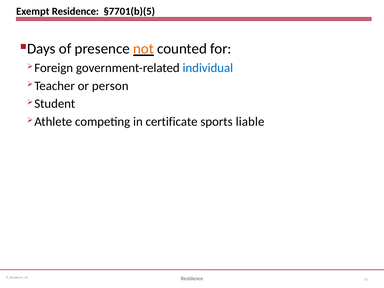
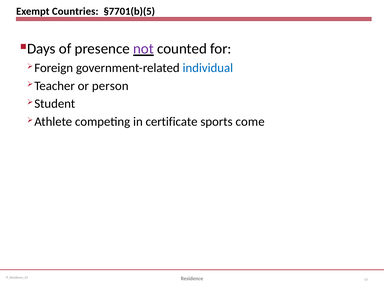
Exempt Residence: Residence -> Countries (75, 11)
not colour: orange -> purple (143, 49)
liable: liable -> come (250, 122)
